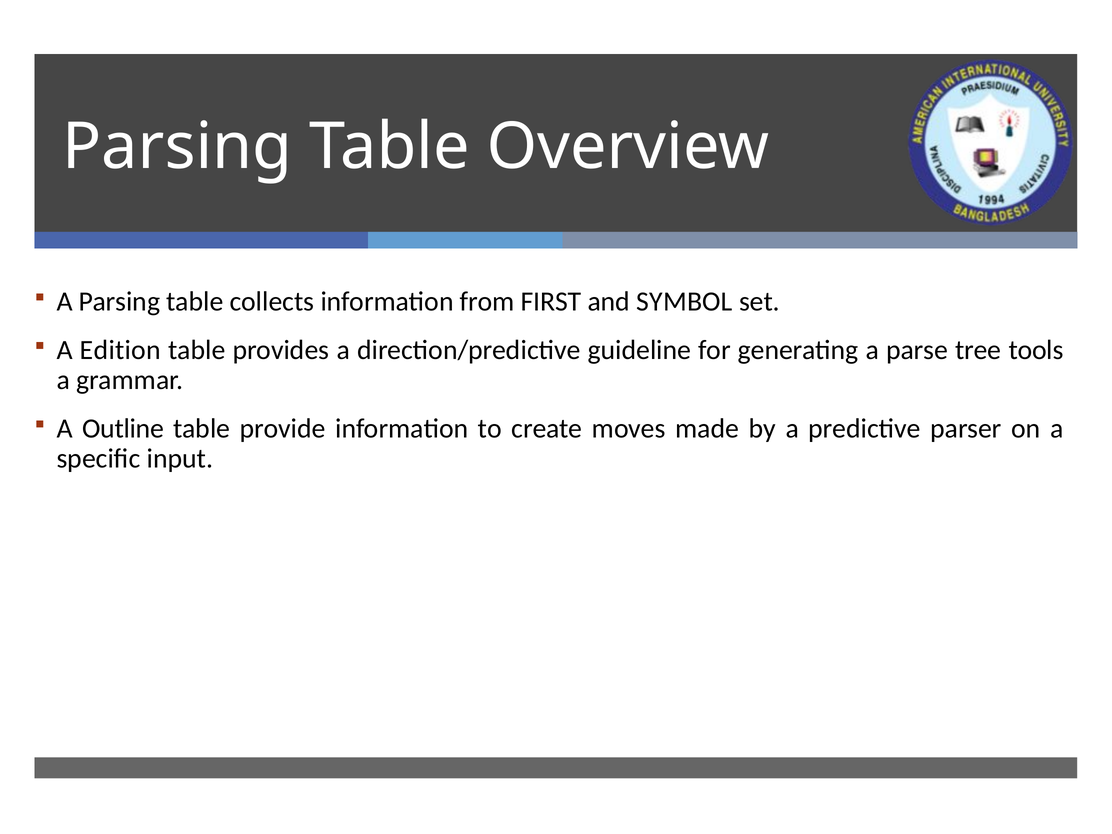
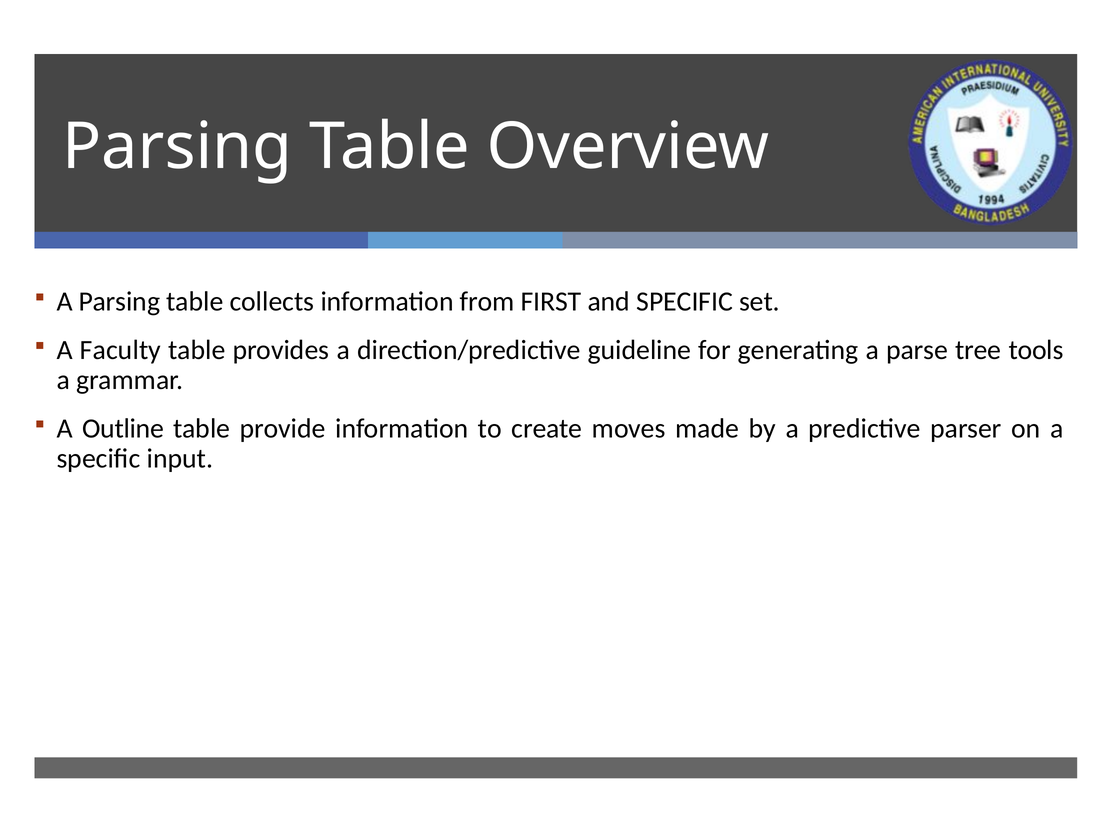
and SYMBOL: SYMBOL -> SPECIFIC (685, 301)
Edition: Edition -> Faculty (120, 350)
